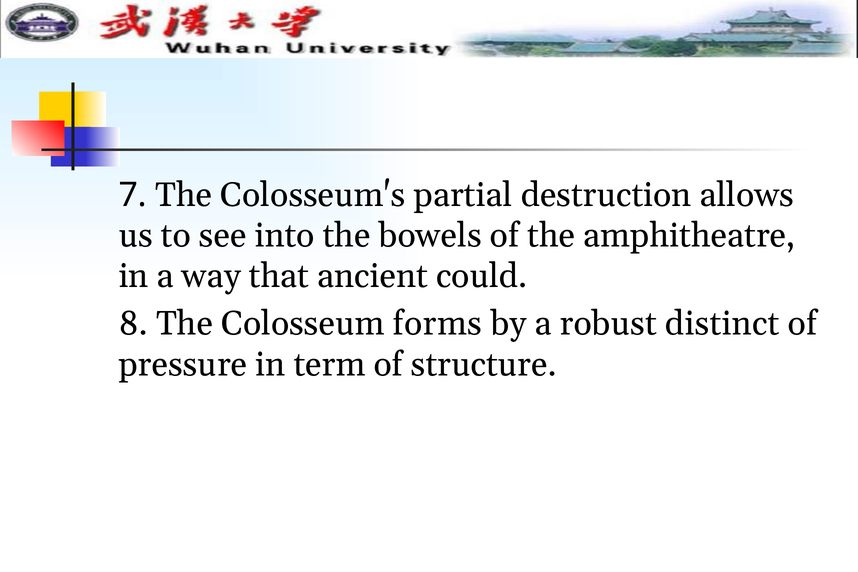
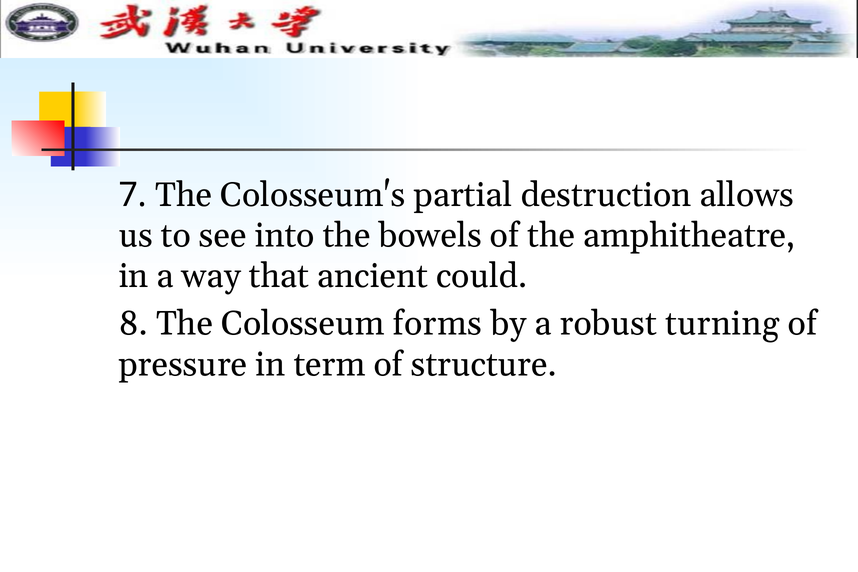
distinct: distinct -> turning (722, 324)
